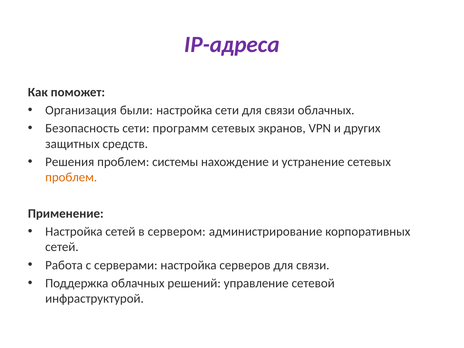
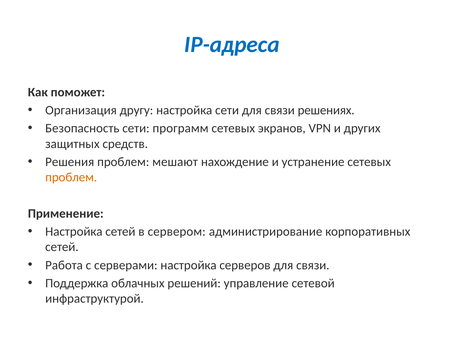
IP-адреса colour: purple -> blue (232, 45)
были: были -> другу (136, 110)
связи облачных: облачных -> решениях (326, 110)
системы: системы -> мешают (175, 162)
